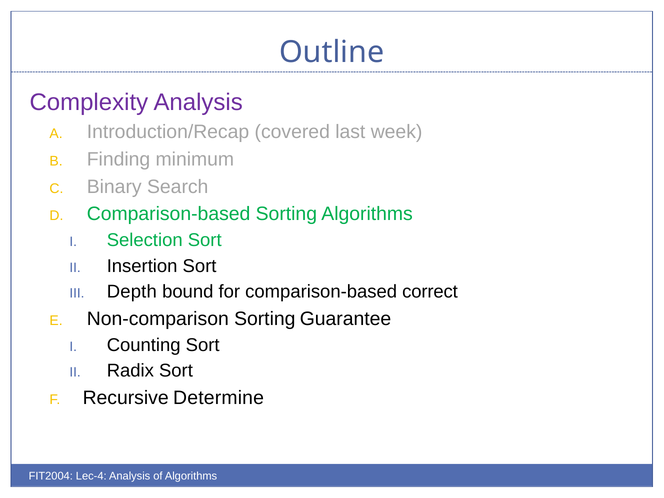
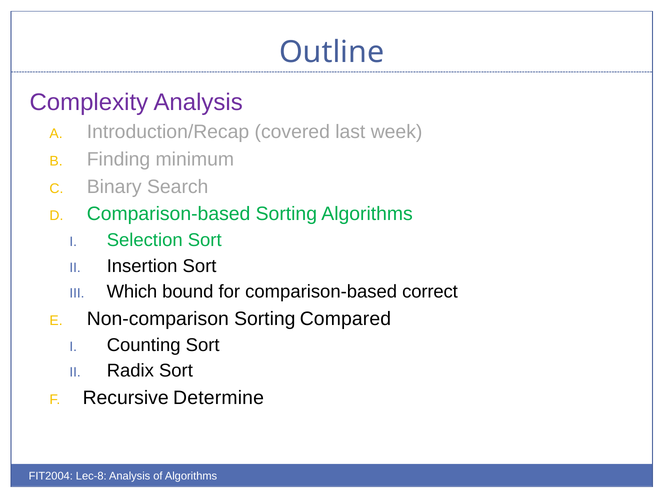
Depth: Depth -> Which (132, 292)
Guarantee: Guarantee -> Compared (345, 319)
Lec-4: Lec-4 -> Lec-8 (91, 476)
